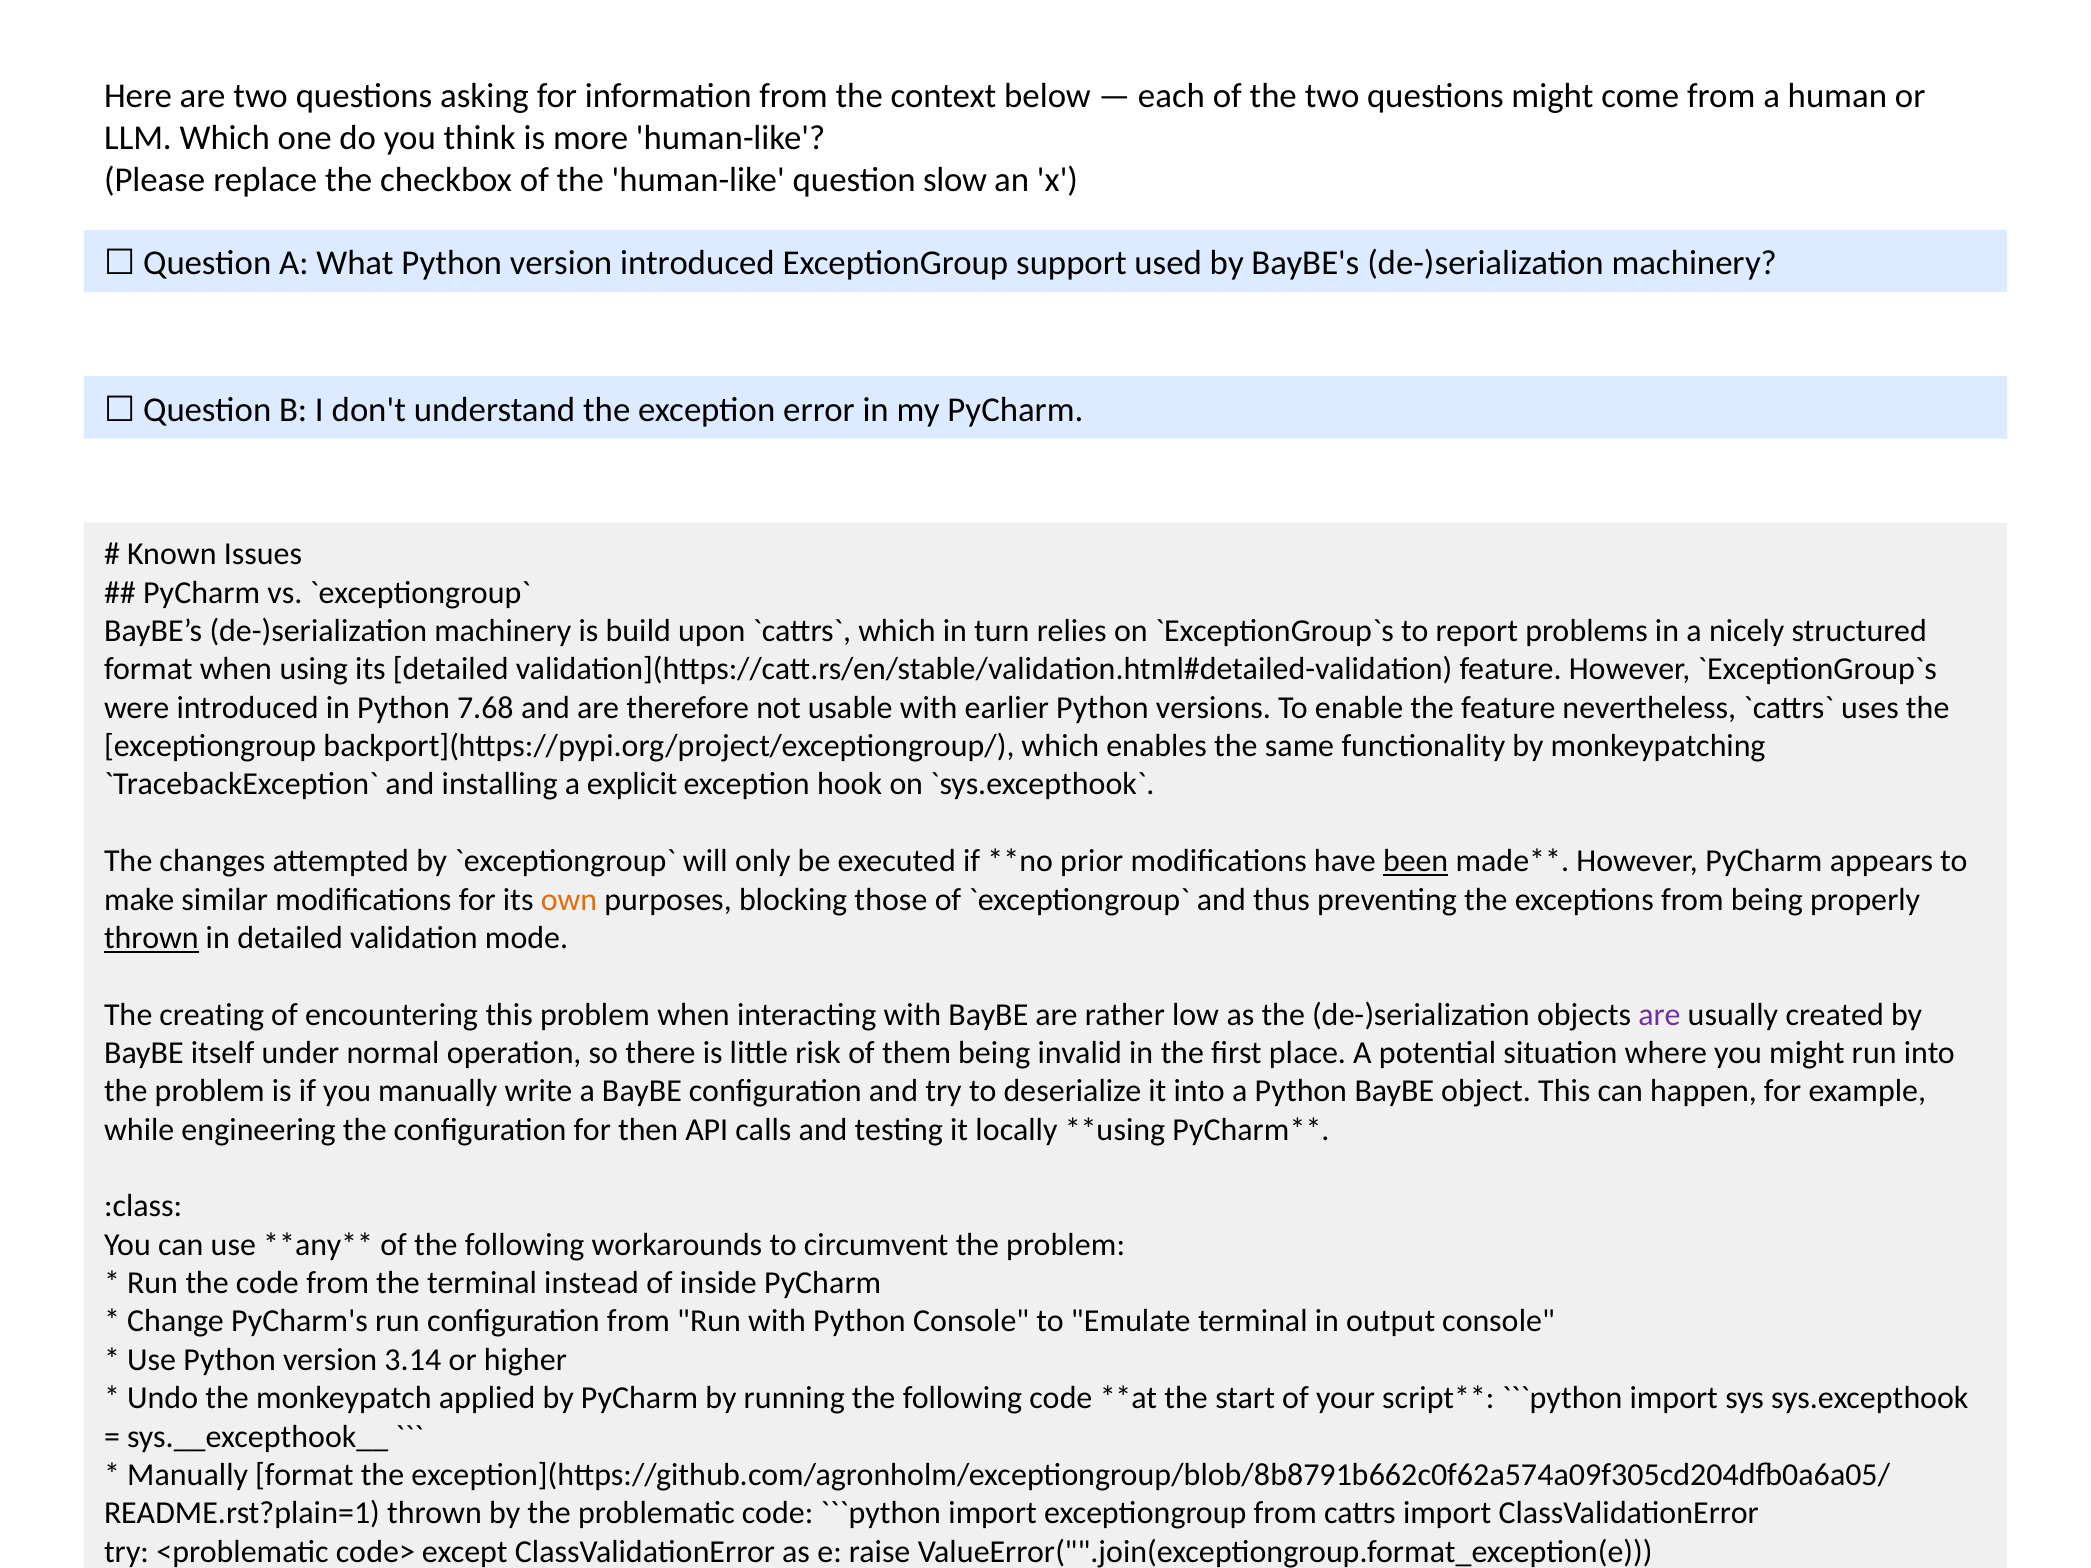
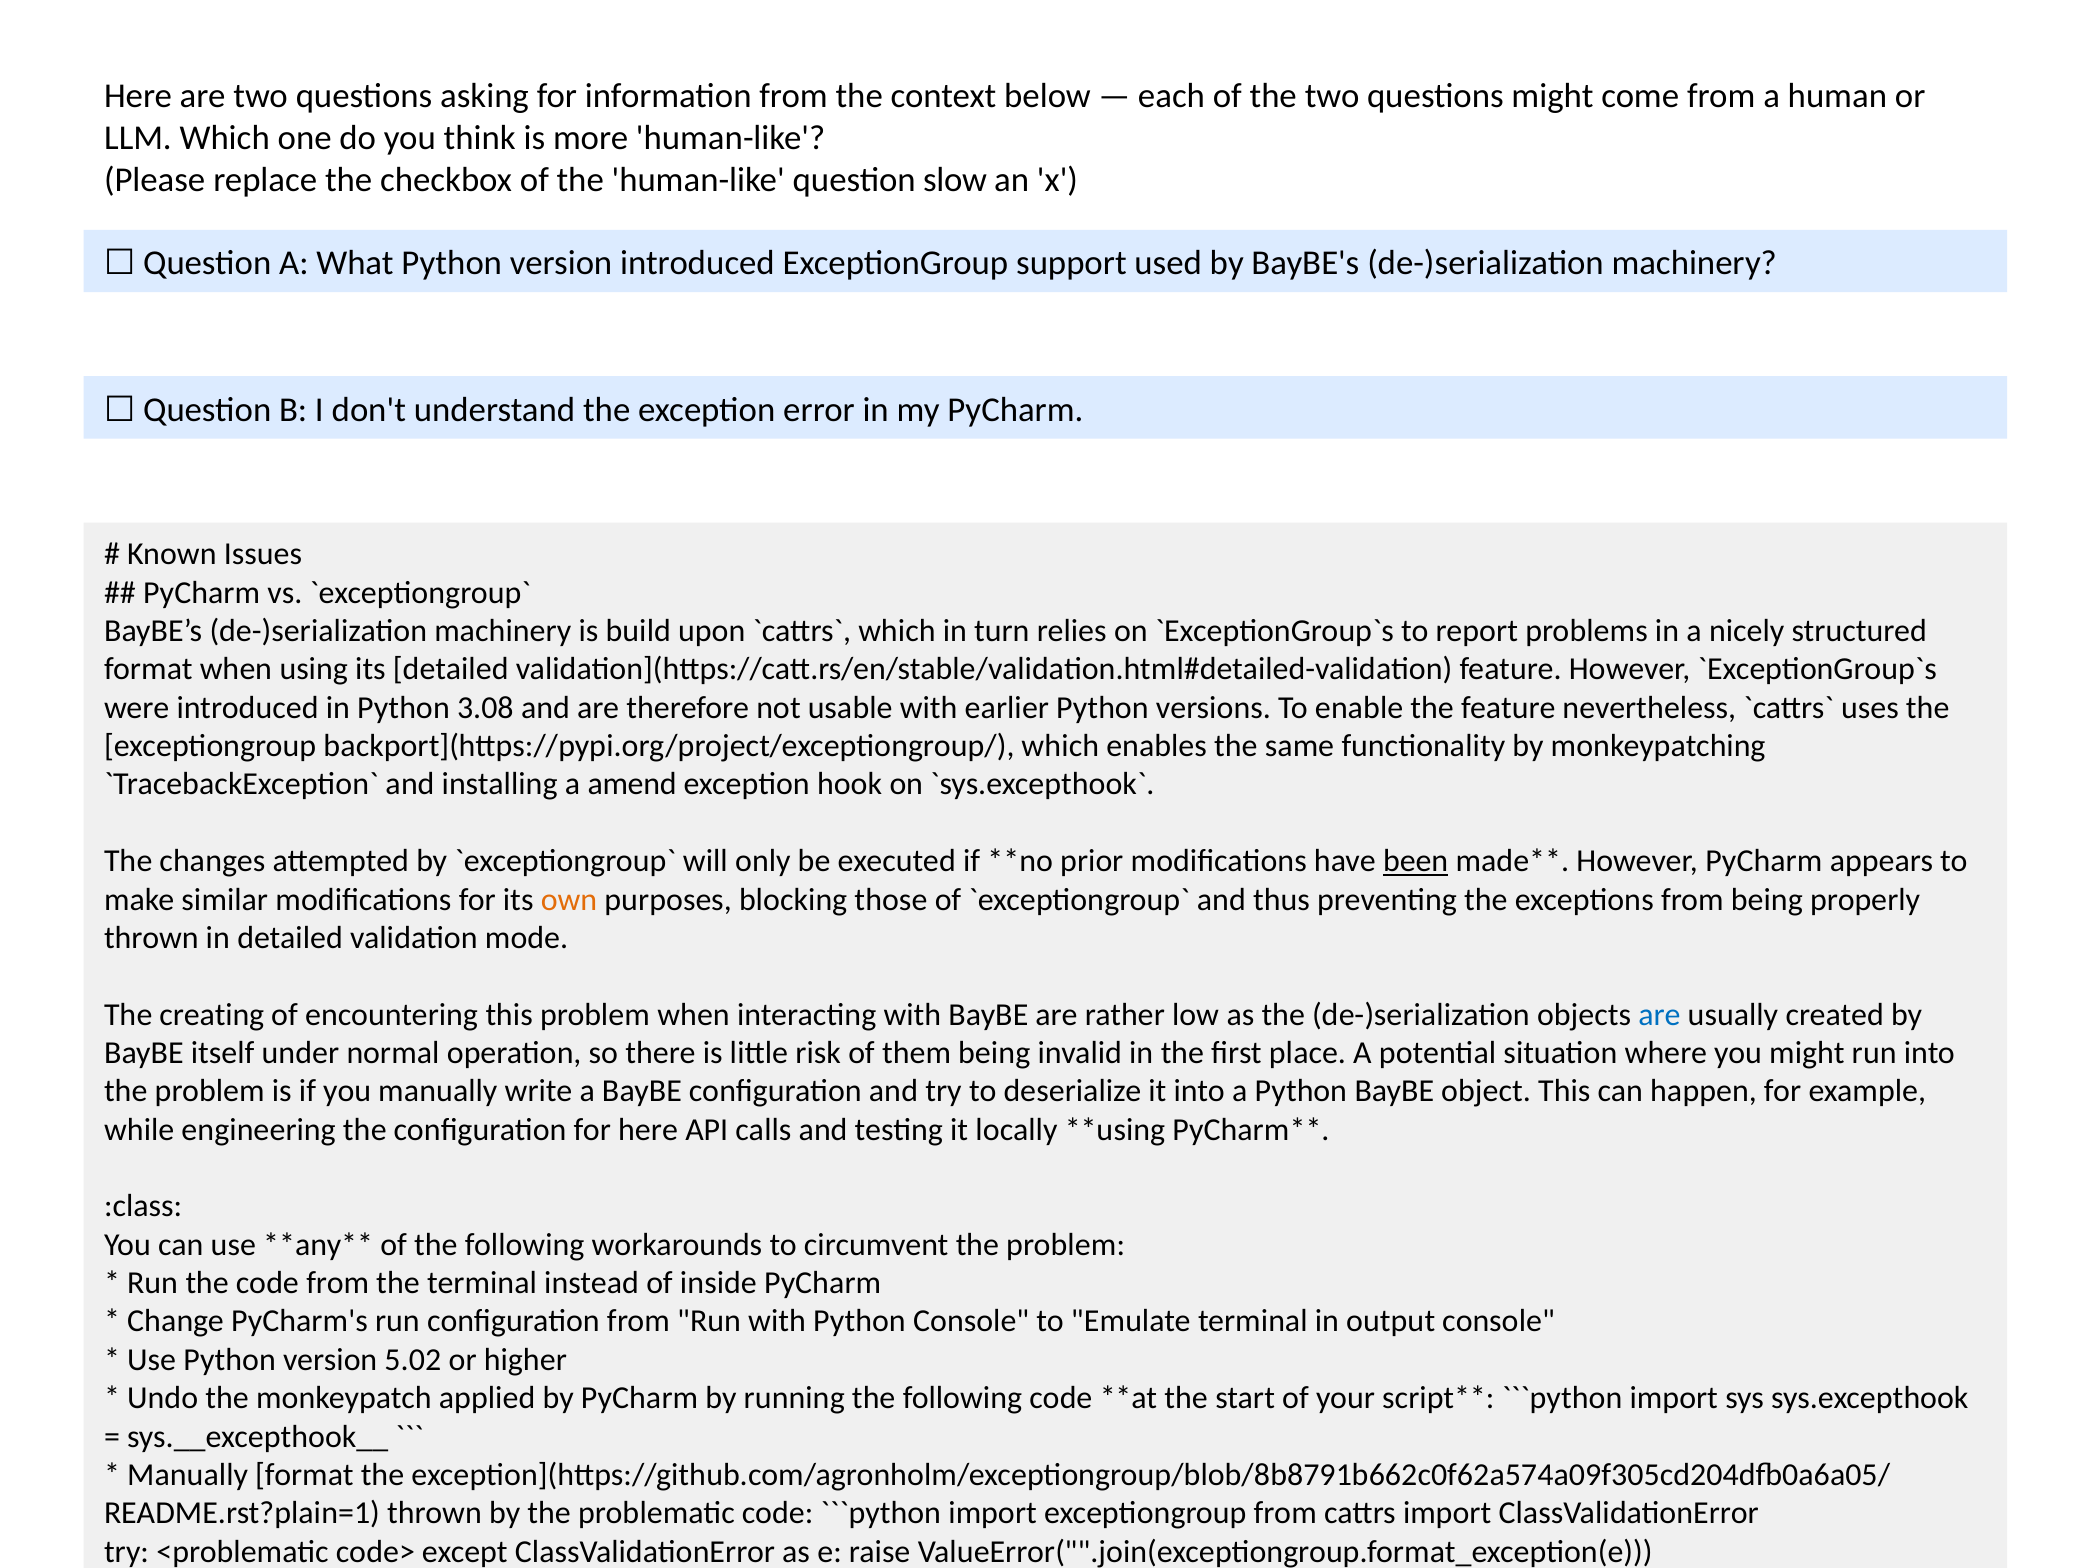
7.68: 7.68 -> 3.08 (485, 708)
explicit: explicit -> amend (632, 785)
thrown underline: present -> none (151, 938)
are colour: purple -> blue (1659, 1015)
for then: then -> here (648, 1130)
3.14: 3.14 -> 5.02 (413, 1360)
